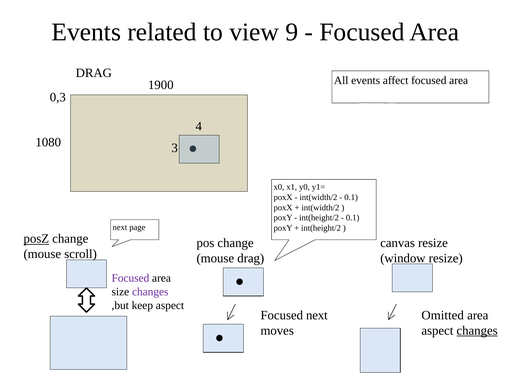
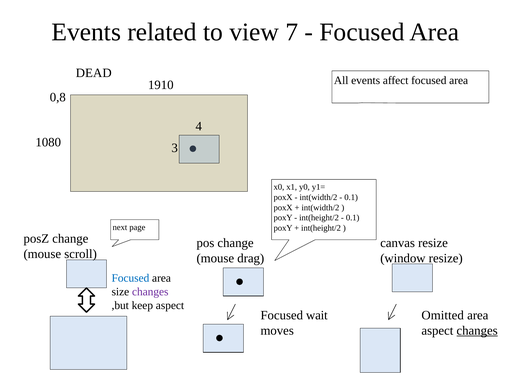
9: 9 -> 7 (292, 32)
DRAG: DRAG -> DEAD (94, 73)
1900: 1900 -> 1910 (161, 85)
0,3: 0,3 -> 0,8 (58, 97)
posZ underline: present -> none (36, 239)
Focused colour: purple -> blue (130, 278)
Focused next: next -> wait (317, 315)
